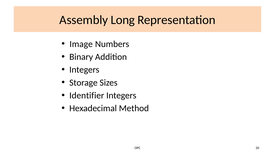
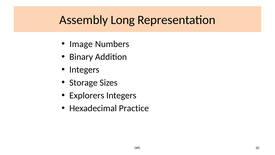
Identifier: Identifier -> Explorers (87, 95)
Method: Method -> Practice (134, 108)
